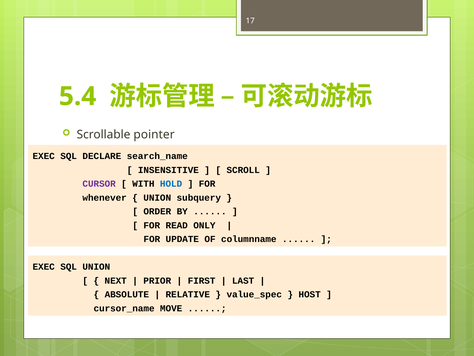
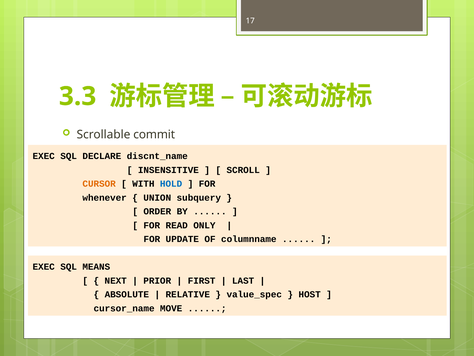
5.4: 5.4 -> 3.3 (78, 96)
pointer: pointer -> commit (154, 134)
search_name: search_name -> discnt_name (157, 156)
CURSOR colour: purple -> orange (99, 184)
SQL UNION: UNION -> MEANS (96, 266)
